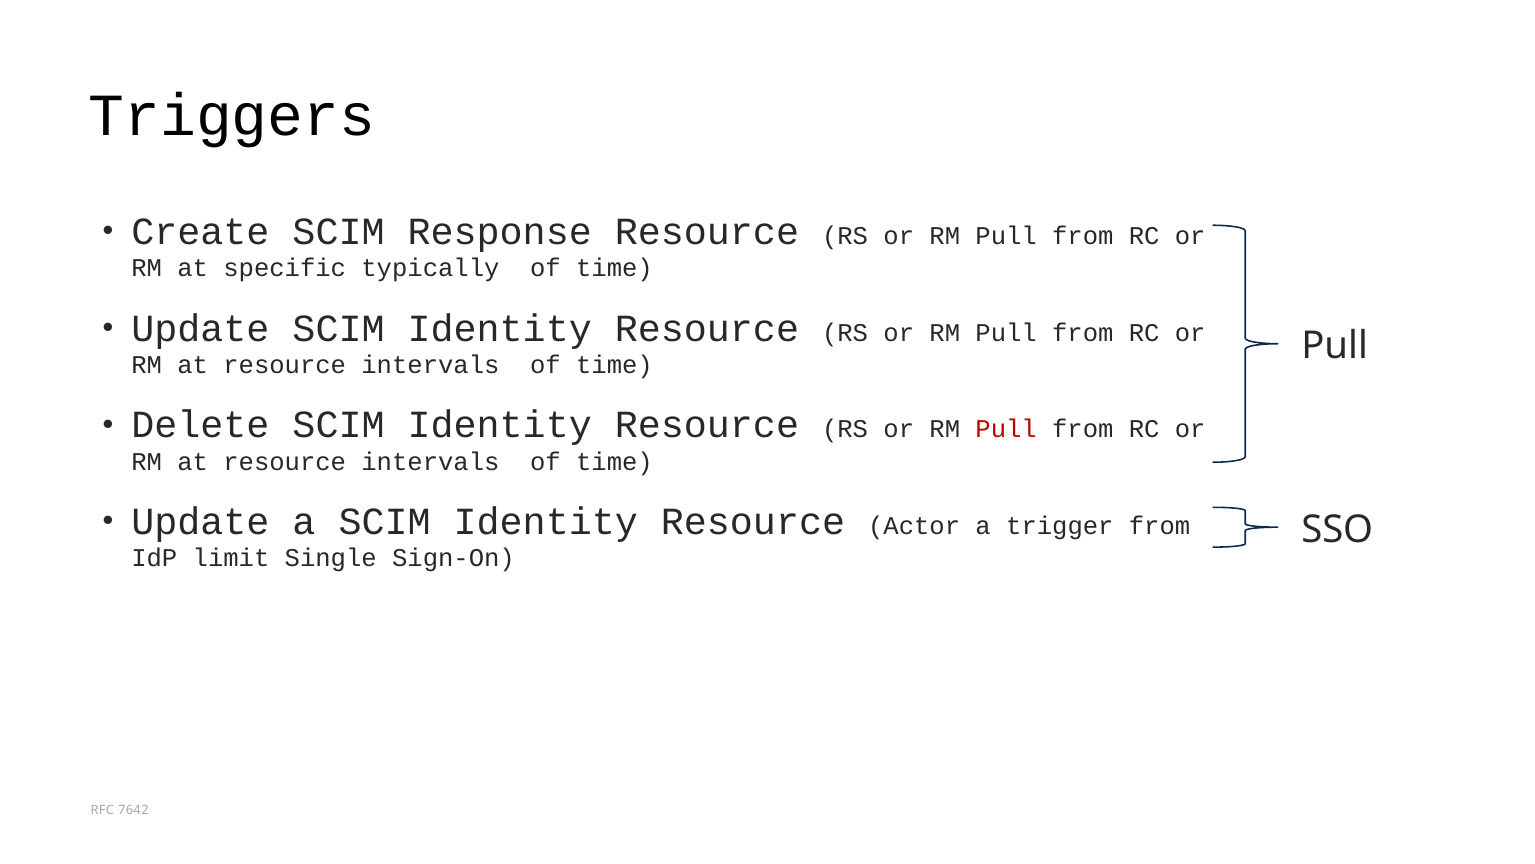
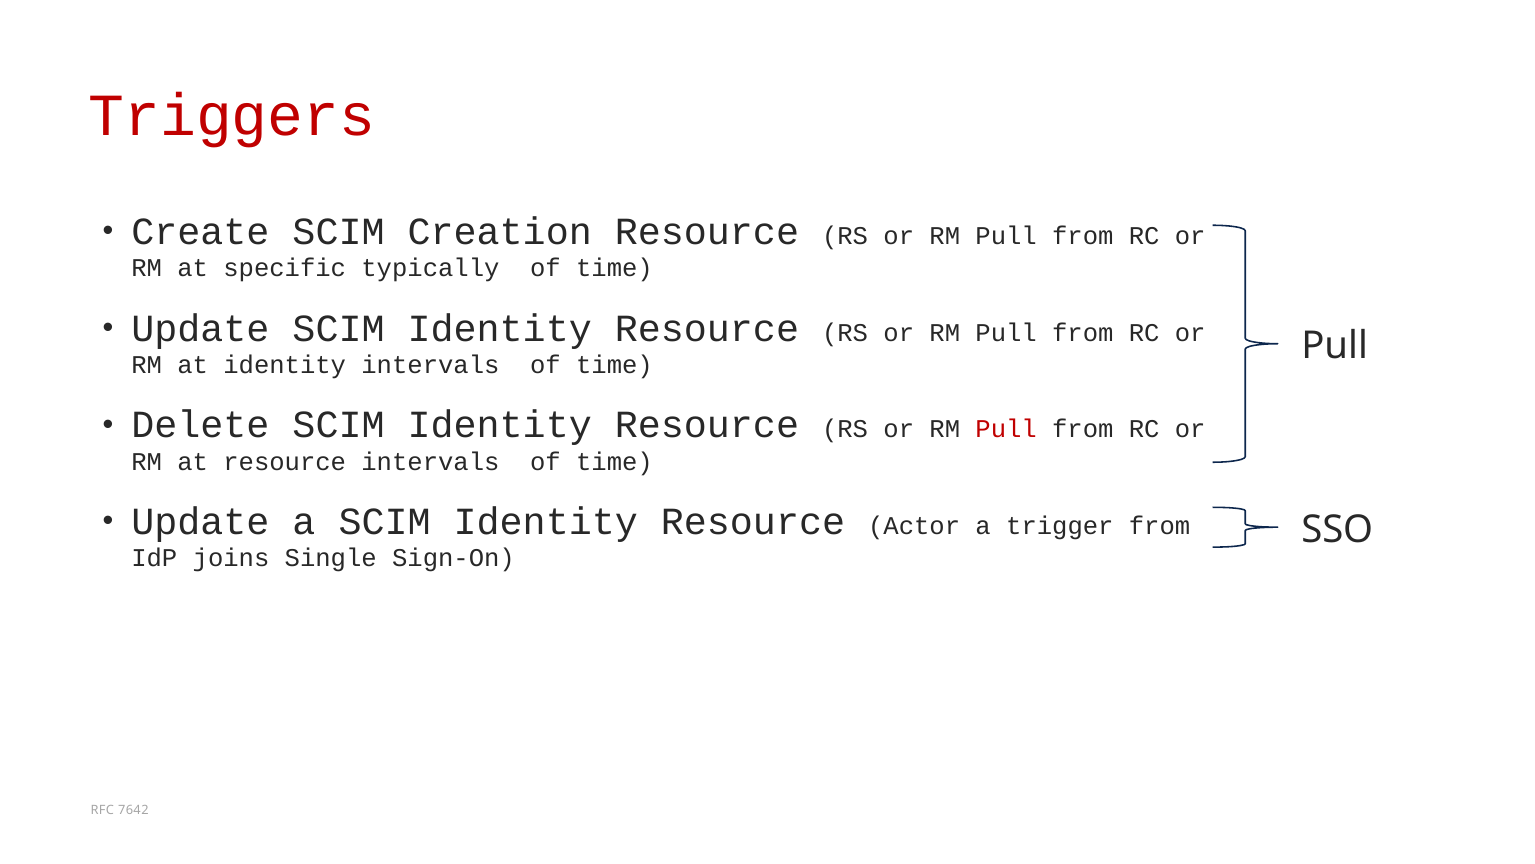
Triggers colour: black -> red (232, 116)
Response: Response -> Creation (500, 232)
resource: resource -> identity (285, 365)
limit: limit -> joins (231, 558)
